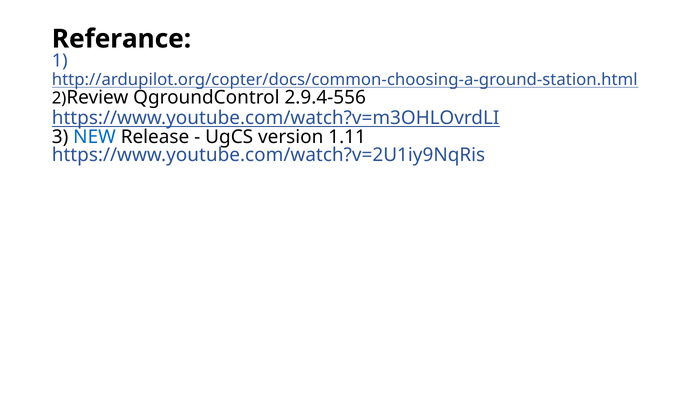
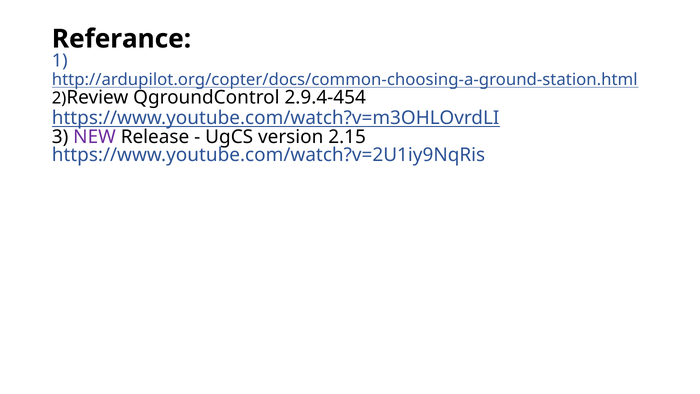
2.9.4-556: 2.9.4-556 -> 2.9.4-454 (325, 97)
NEW colour: blue -> purple (95, 137)
1.11: 1.11 -> 2.15 (347, 137)
